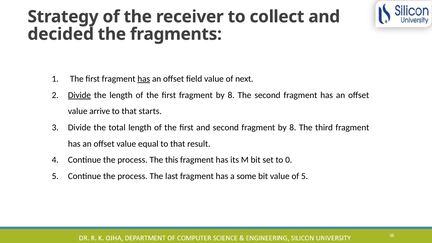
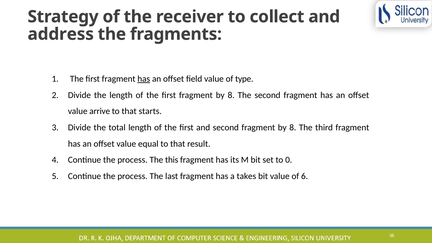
decided: decided -> address (61, 34)
next: next -> type (244, 79)
Divide underline: present -> none (79, 95)
some: some -> takes (246, 176)
of 5: 5 -> 6 (305, 176)
